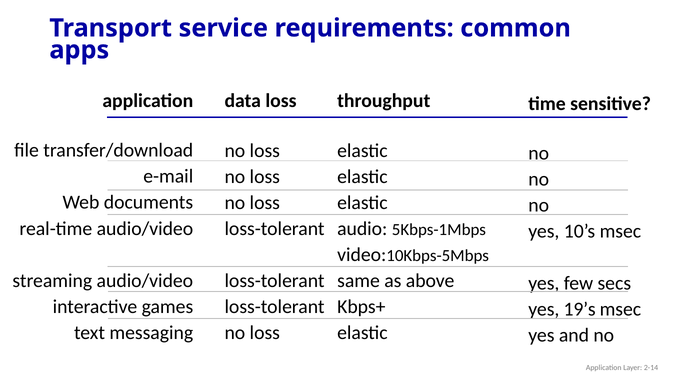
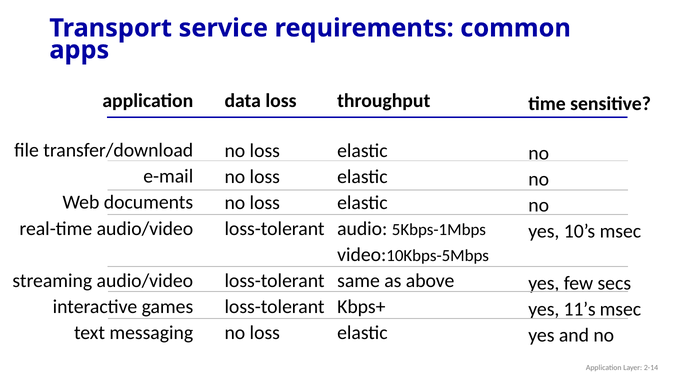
19’s: 19’s -> 11’s (580, 309)
